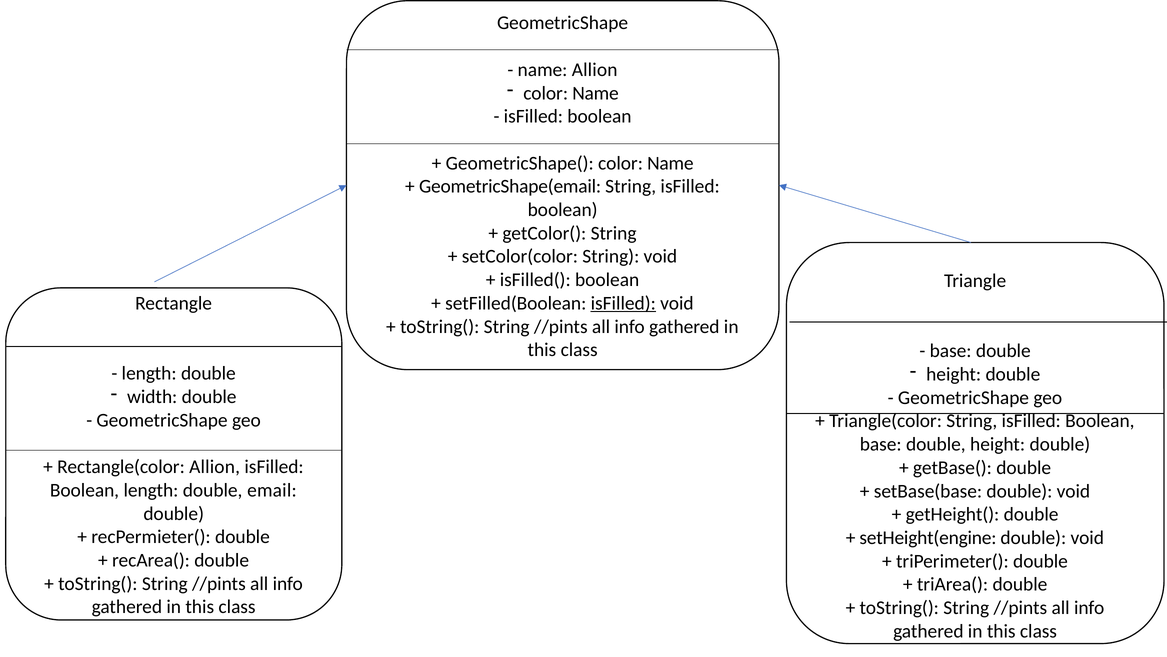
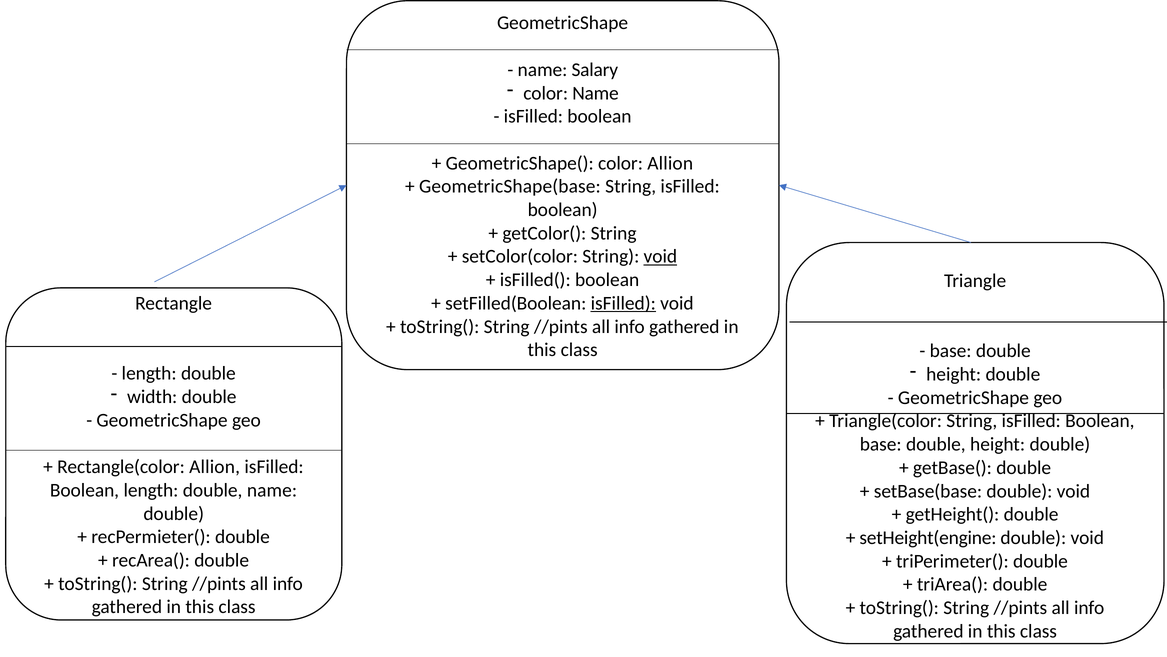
name Allion: Allion -> Salary (595, 70)
GeometricShape( color Name: Name -> Allion (670, 163)
GeometricShape(email: GeometricShape(email -> GeometricShape(base (510, 186)
void underline: none -> present (660, 256)
double email: email -> name (272, 490)
